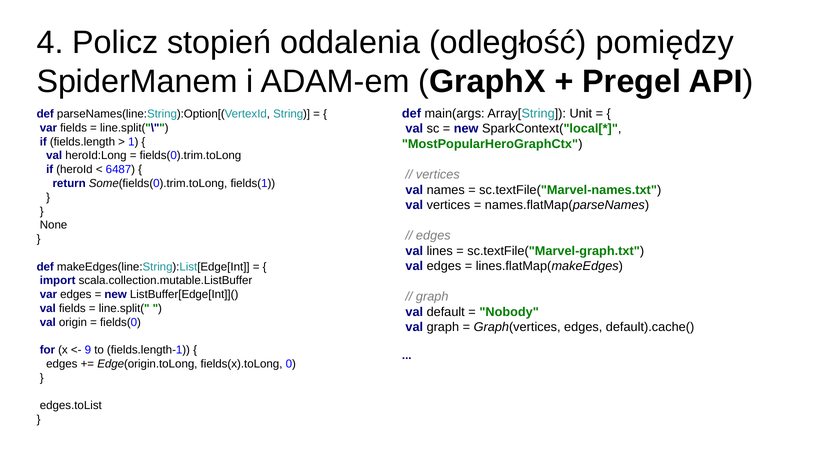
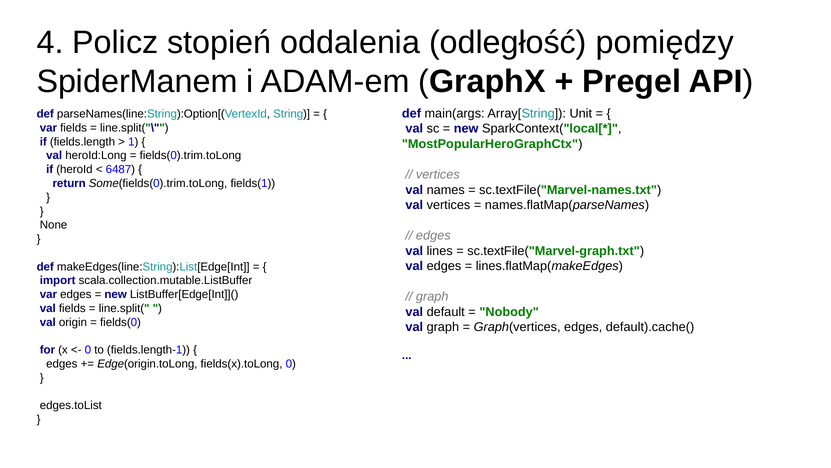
9: 9 -> 0 (88, 350)
